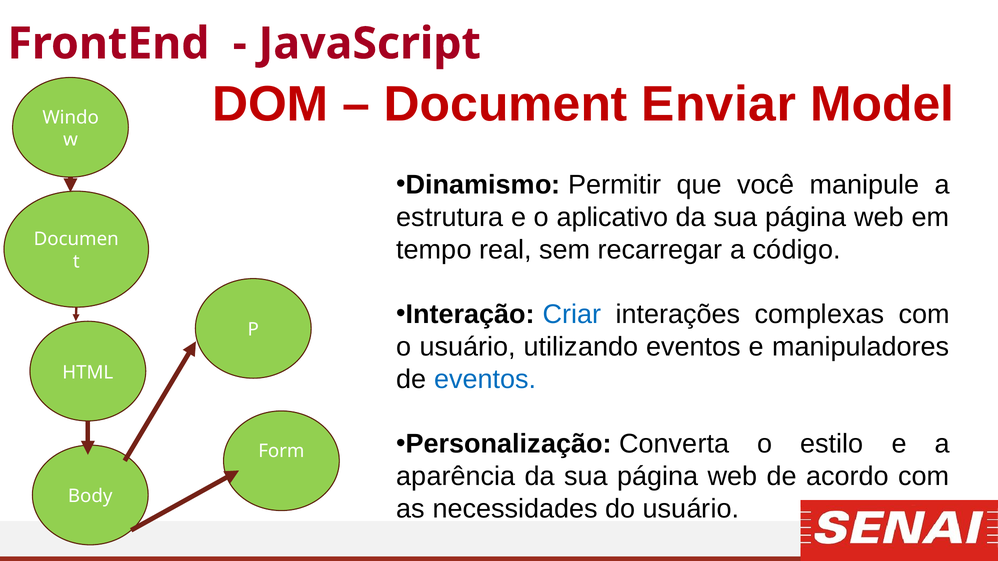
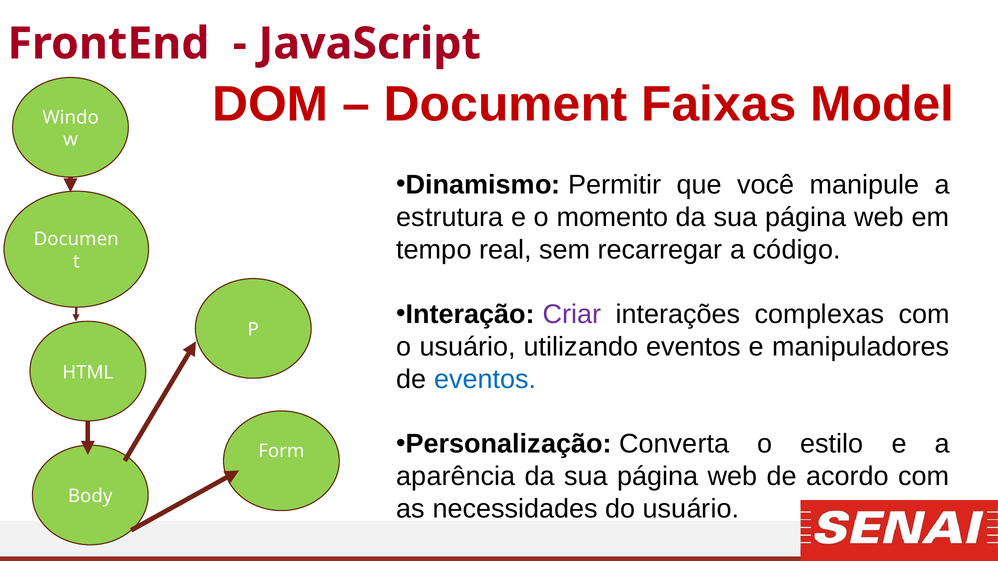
Enviar: Enviar -> Faixas (719, 105)
aplicativo: aplicativo -> momento (612, 217)
Criar colour: blue -> purple (572, 315)
